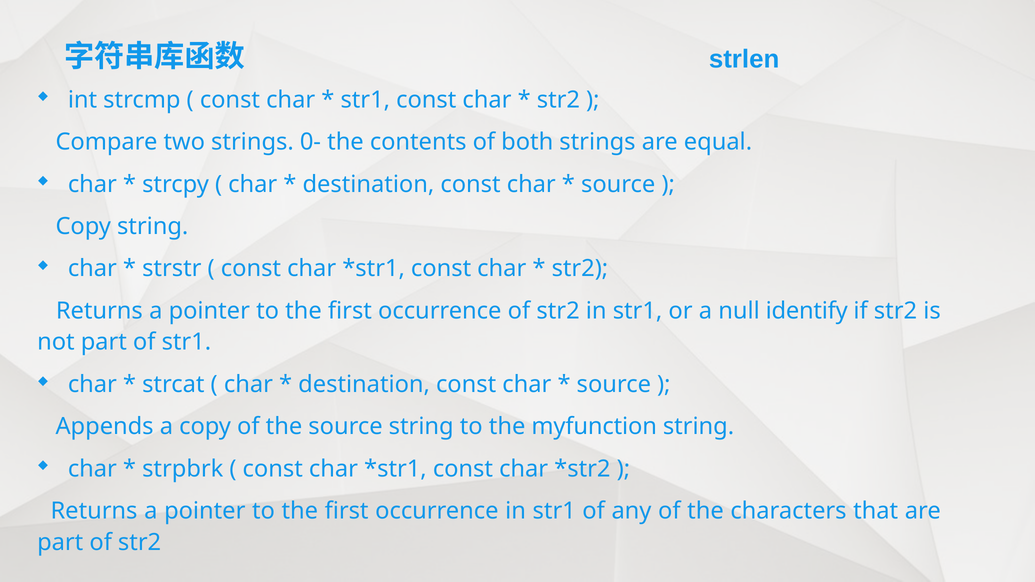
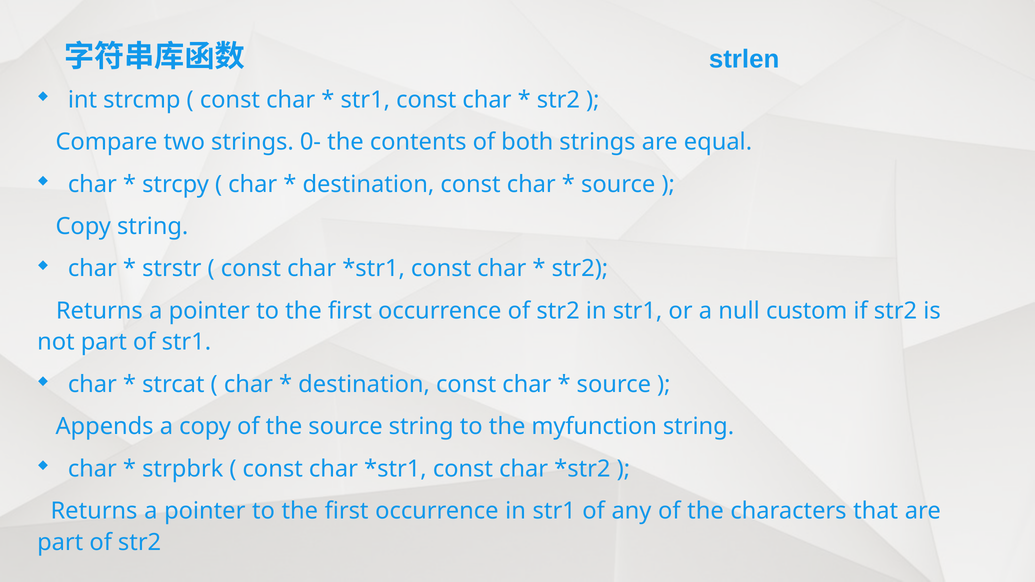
identify: identify -> custom (807, 311)
